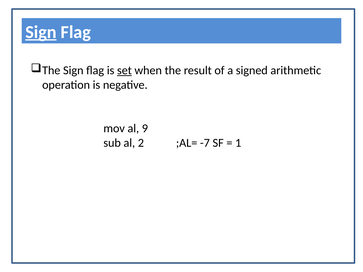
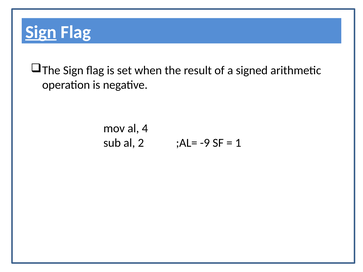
set underline: present -> none (124, 70)
9: 9 -> 4 (145, 128)
-7: -7 -> -9 (205, 143)
